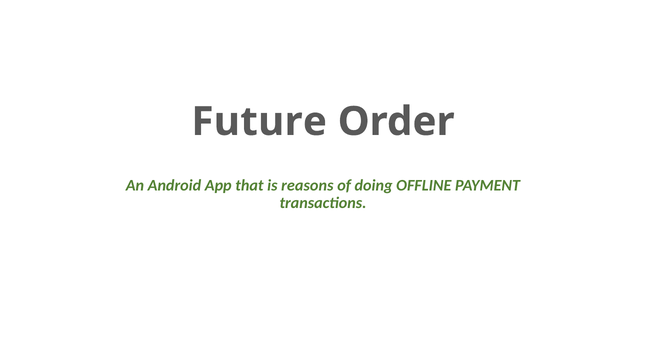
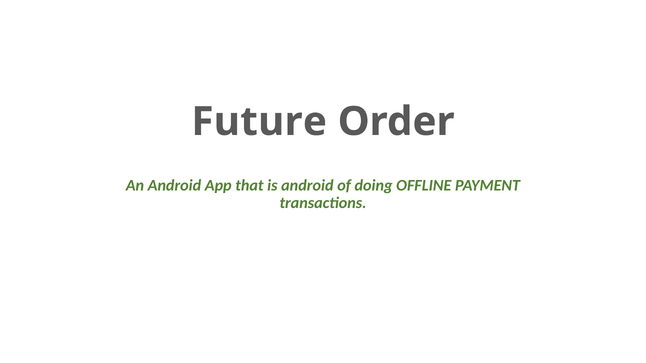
is reasons: reasons -> android (307, 186)
